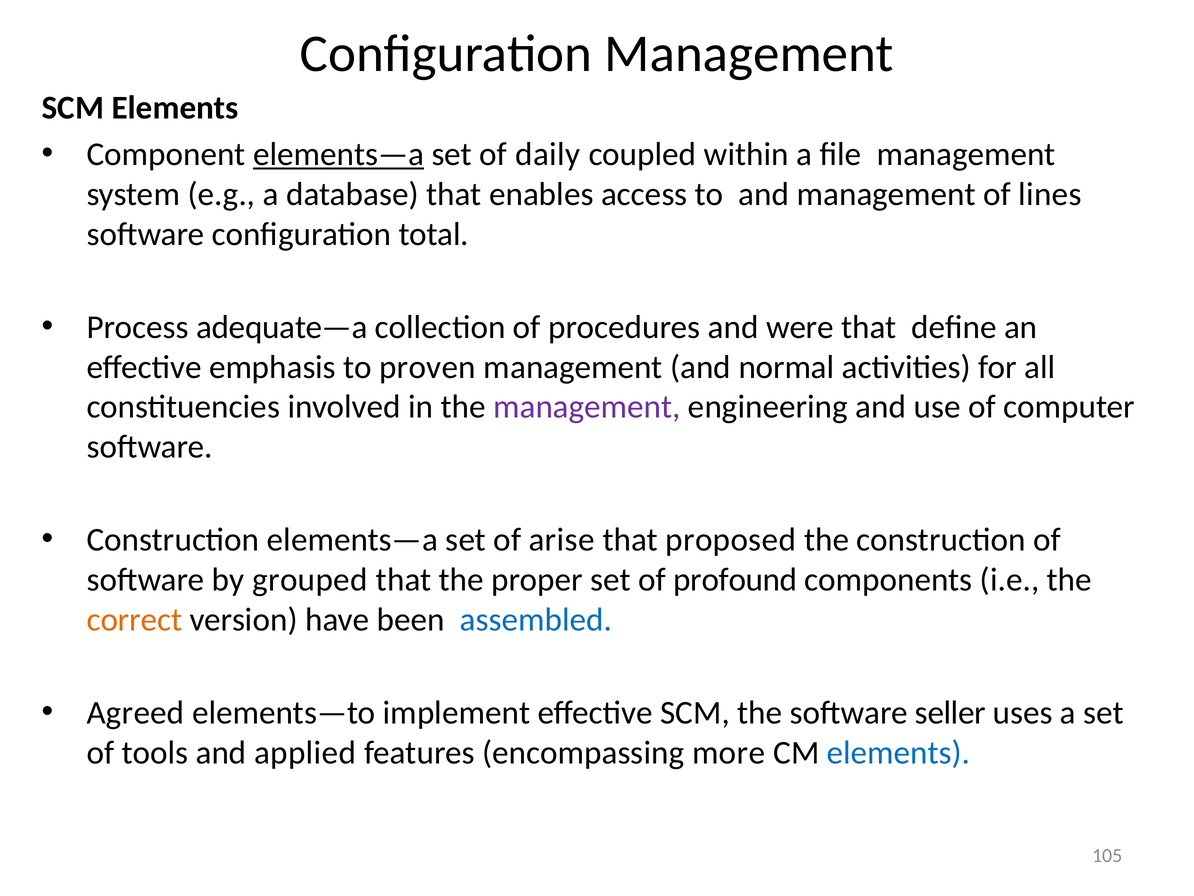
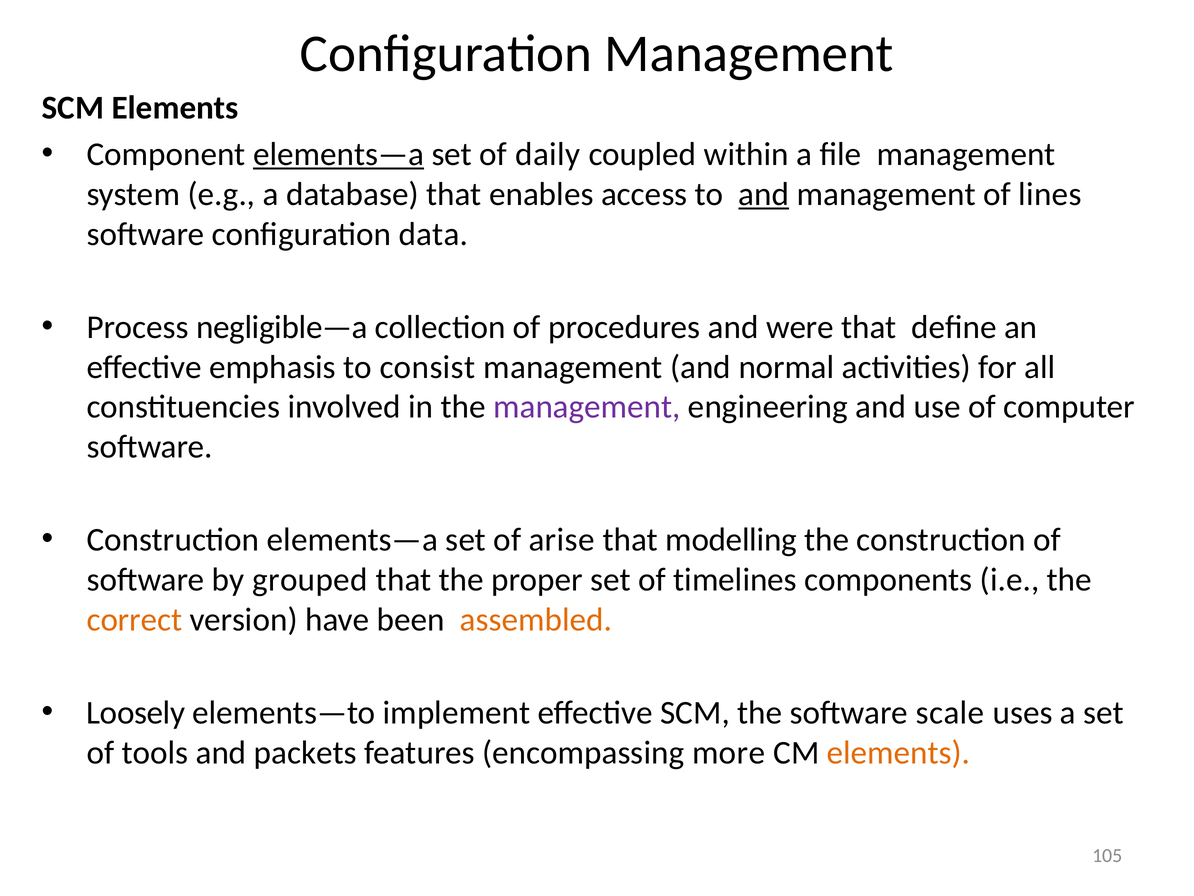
and underline: none -> present (764, 194)
total: total -> data (433, 234)
adequate—a: adequate—a -> negligible—a (282, 327)
proven: proven -> consist (427, 367)
proposed: proposed -> modelling (731, 540)
profound: profound -> timelines (735, 579)
assembled colour: blue -> orange (536, 619)
Agreed: Agreed -> Loosely (136, 712)
seller: seller -> scale (950, 712)
applied: applied -> packets (305, 752)
elements colour: blue -> orange (899, 752)
